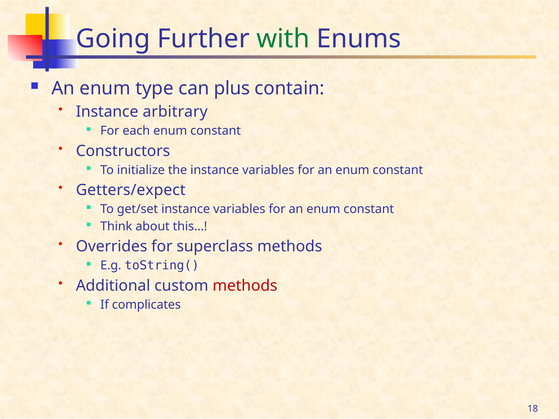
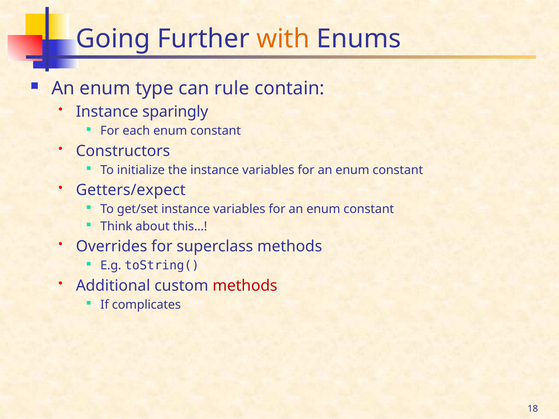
with colour: green -> orange (283, 39)
plus: plus -> rule (232, 88)
arbitrary: arbitrary -> sparingly (175, 112)
